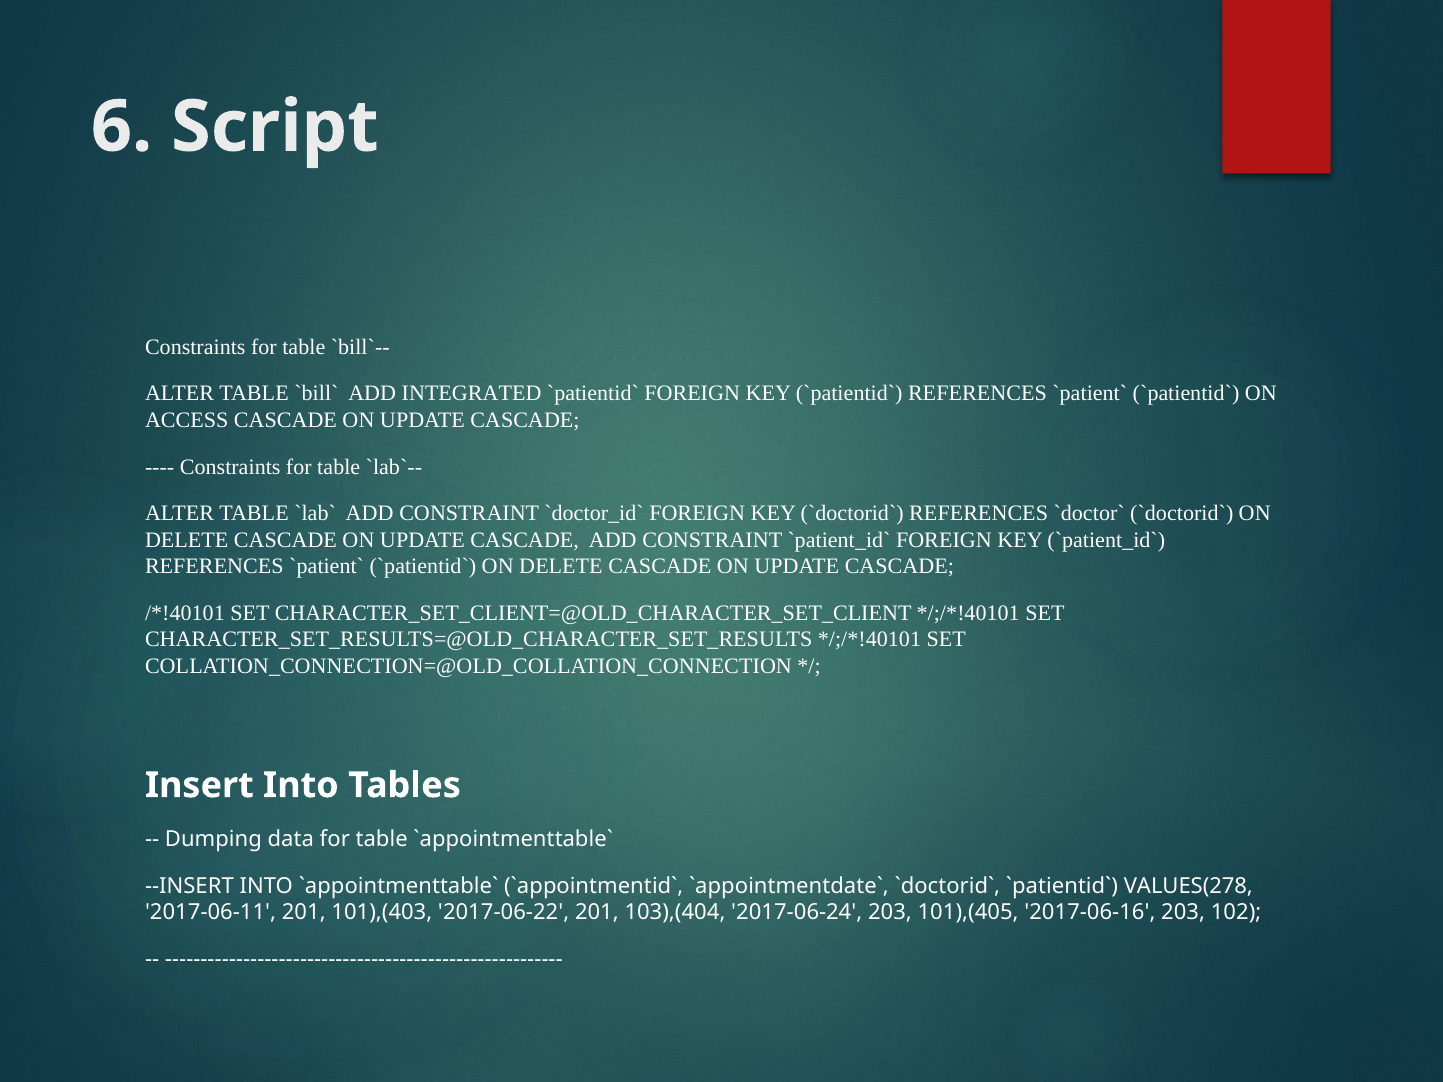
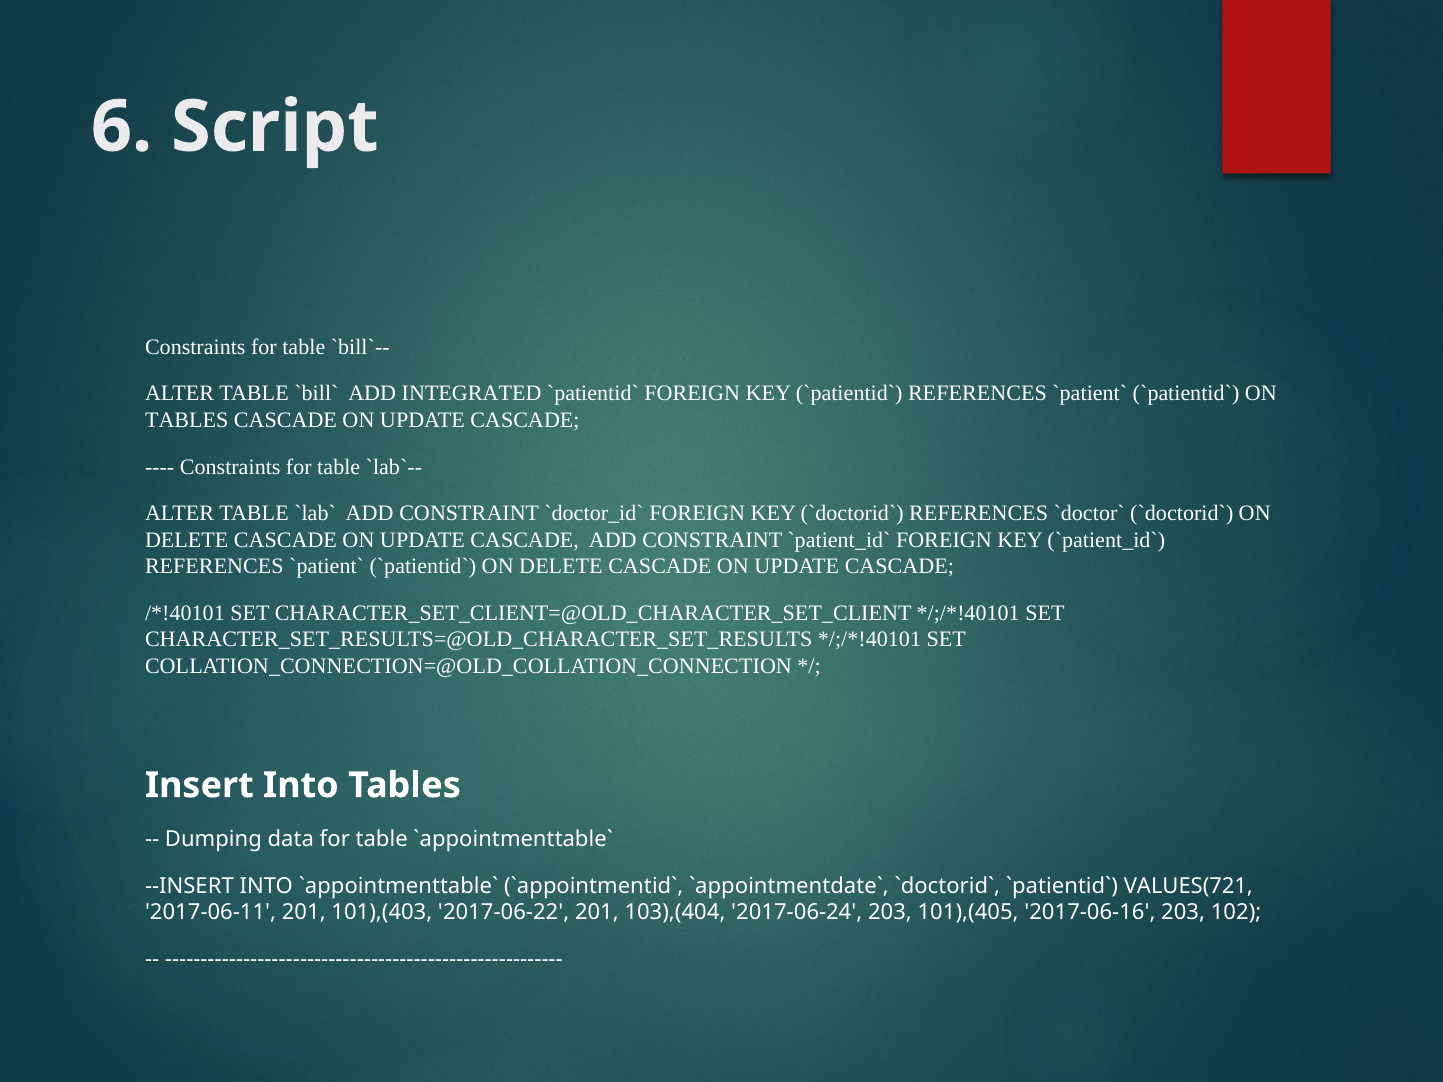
ACCESS: ACCESS -> TABLES (187, 420)
VALUES(278: VALUES(278 -> VALUES(721 (1188, 886)
